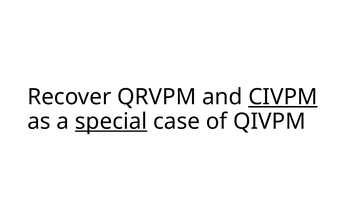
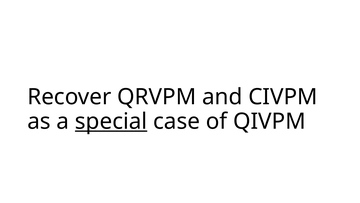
CIVPM underline: present -> none (283, 97)
